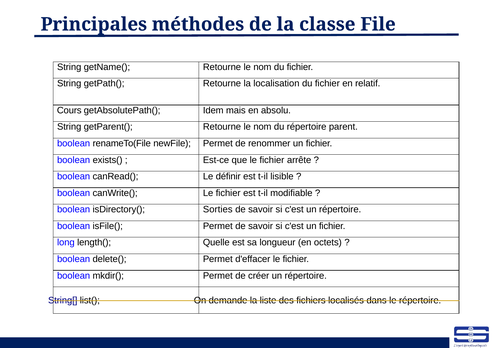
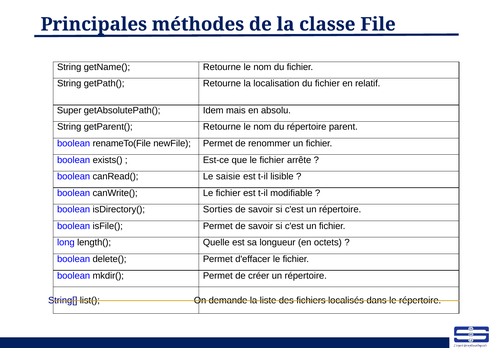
Cours: Cours -> Super (69, 110)
définir: définir -> saisie (228, 176)
